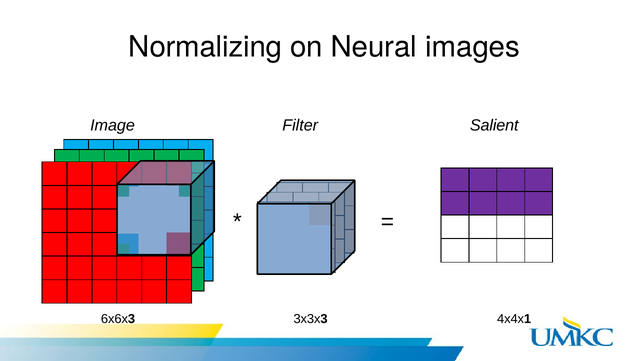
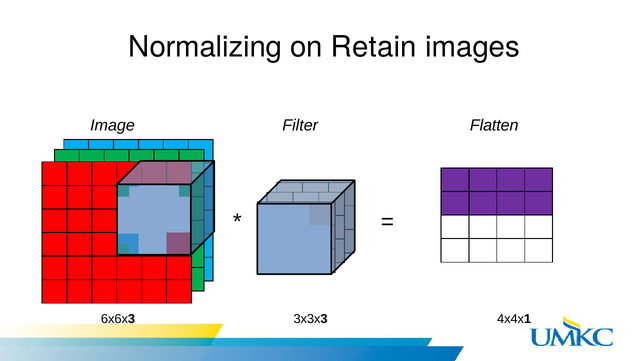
Neural: Neural -> Retain (374, 47)
Salient: Salient -> Flatten (494, 125)
